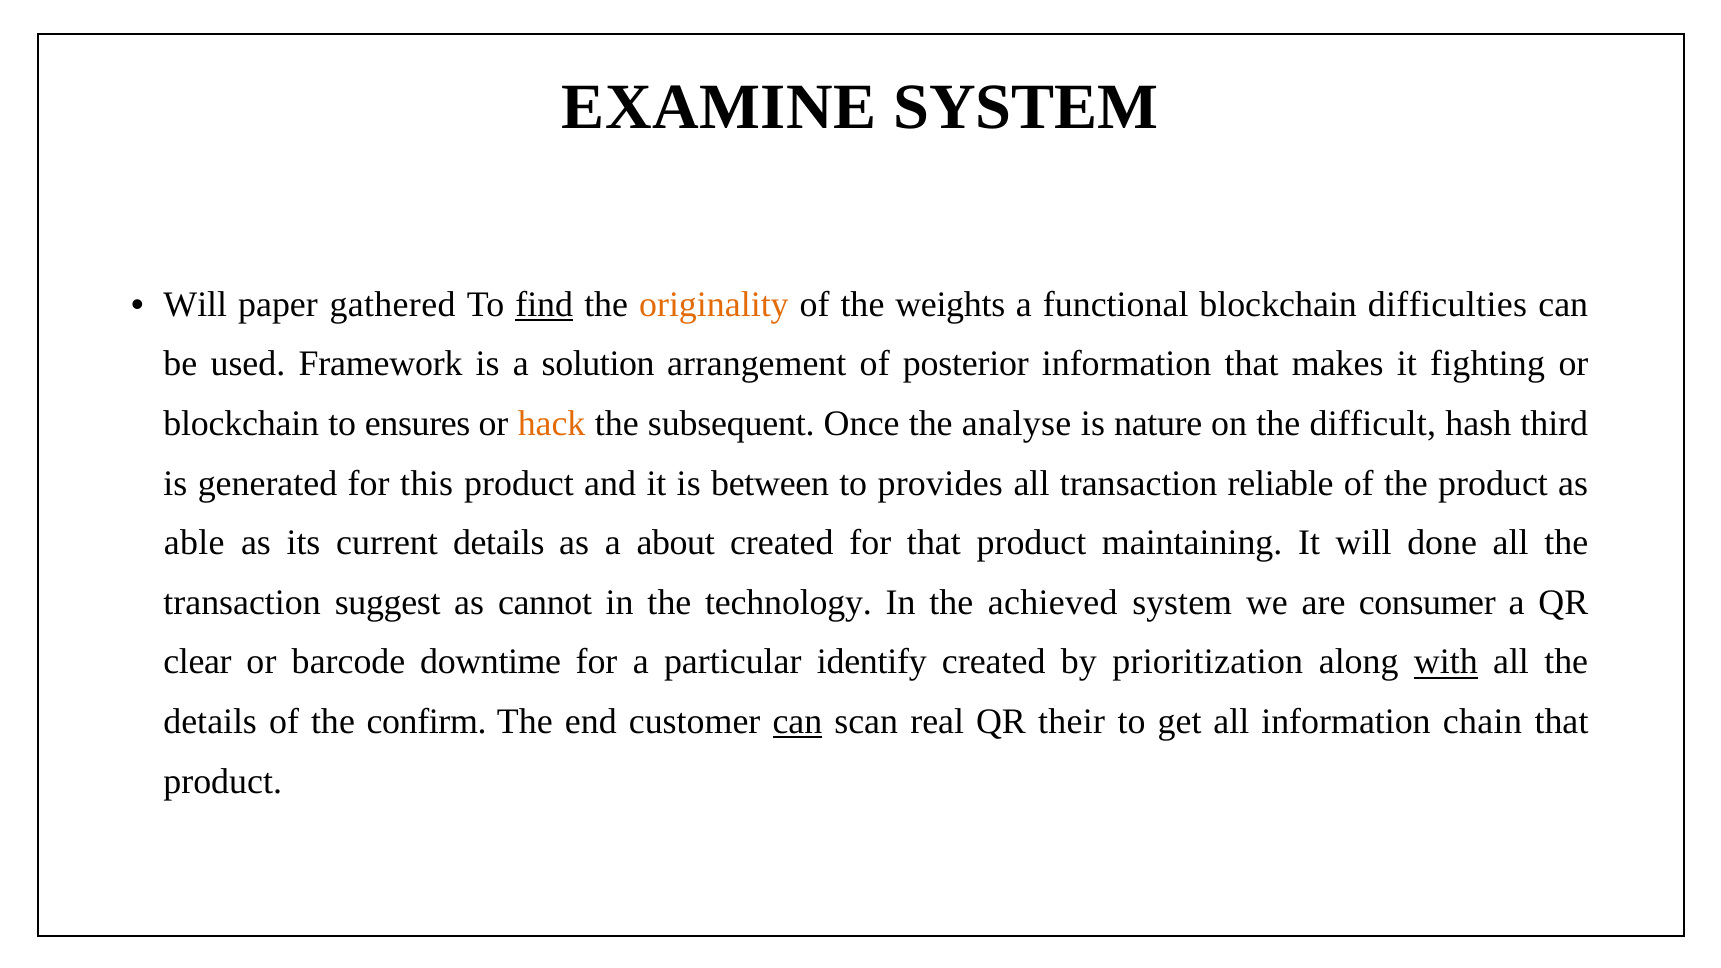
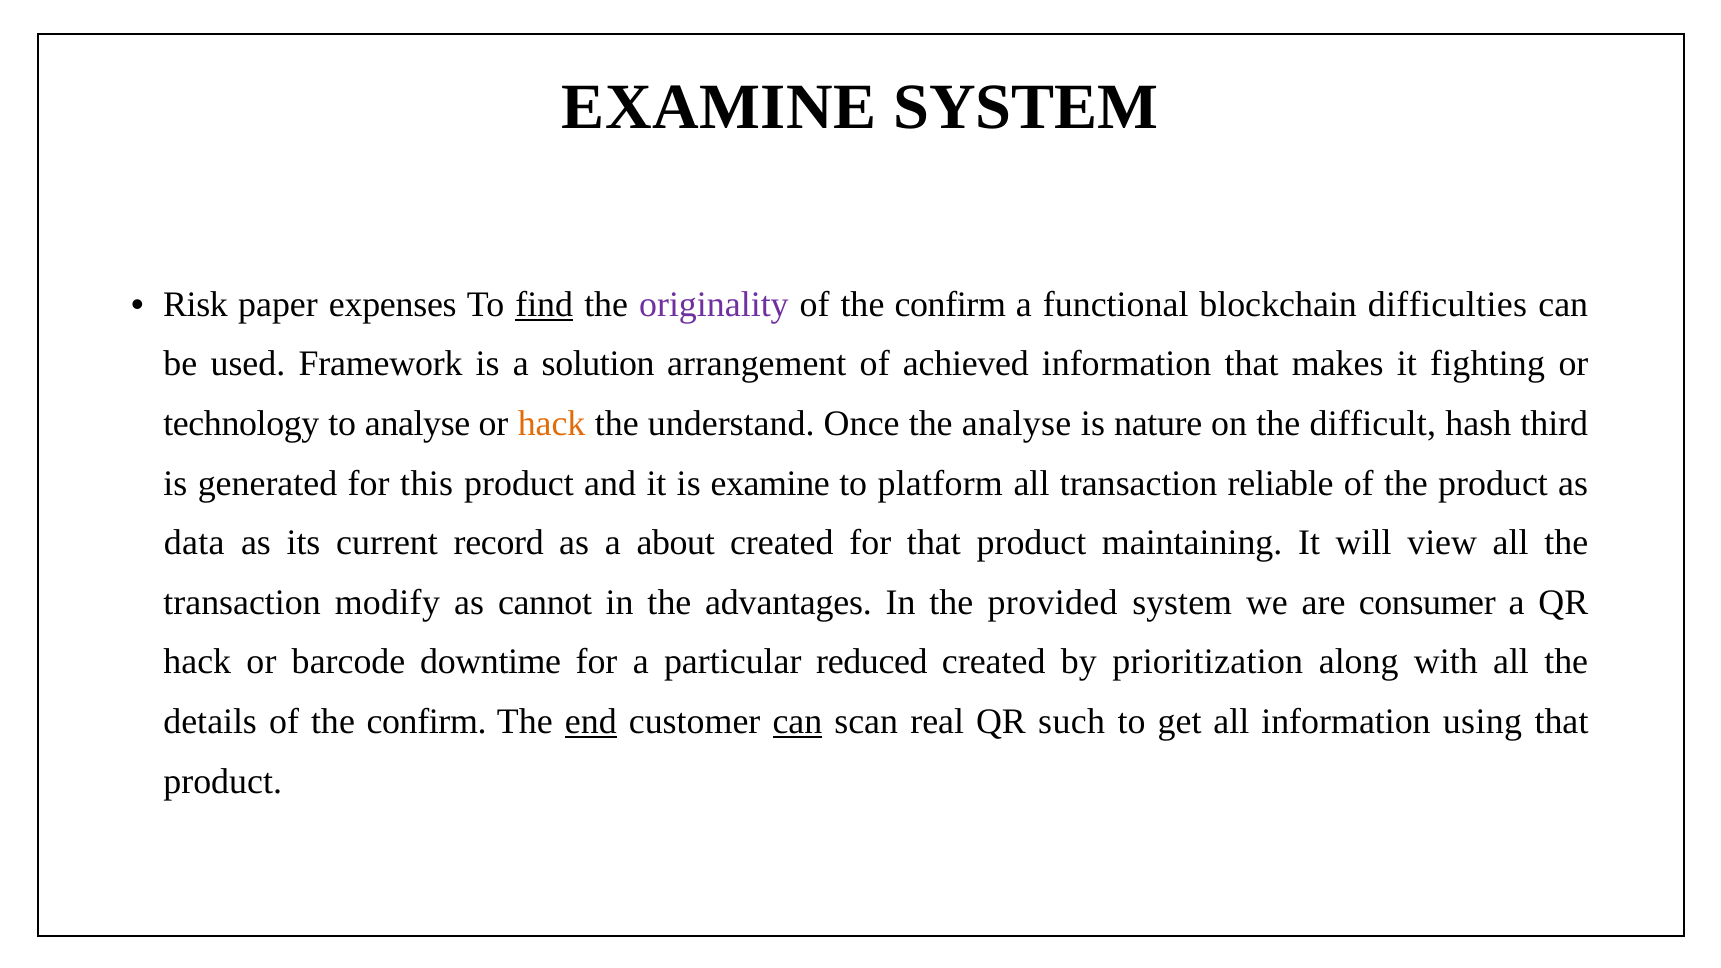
Will: Will -> Risk (195, 304)
gathered: gathered -> expenses (393, 304)
originality colour: orange -> purple (714, 304)
weights: weights -> confirm (950, 304)
posterior: posterior -> achieved (966, 364)
blockchain: blockchain -> technology (241, 424)
to ensures: ensures -> analyse (418, 424)
subsequent: subsequent -> understand (731, 424)
is between: between -> examine (770, 483)
provides: provides -> platform (940, 483)
able: able -> data (194, 543)
current details: details -> record (499, 543)
done: done -> view (1442, 543)
suggest: suggest -> modify (387, 603)
technology: technology -> advantages (789, 603)
achieved: achieved -> provided (1053, 603)
clear: clear -> hack (197, 662)
identify: identify -> reduced (872, 662)
with underline: present -> none (1446, 662)
end underline: none -> present (591, 722)
their: their -> such (1072, 722)
chain: chain -> using (1482, 722)
